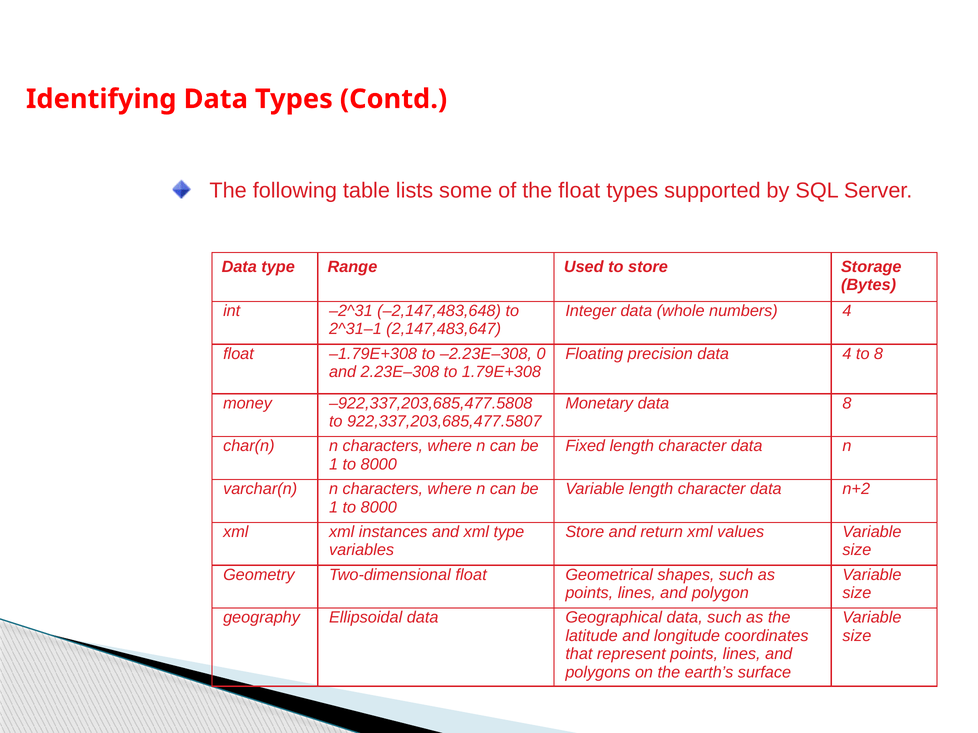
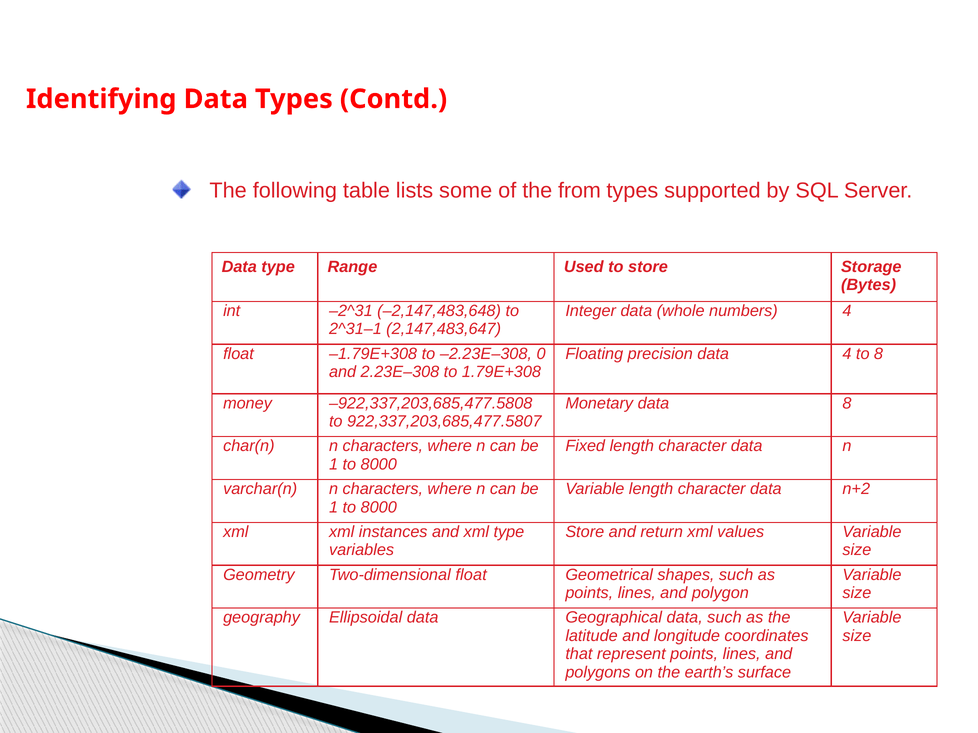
the float: float -> from (579, 191)
